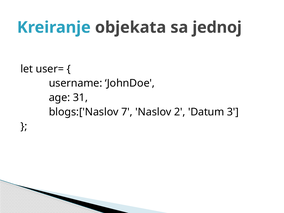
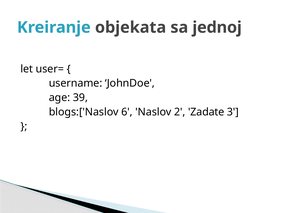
31: 31 -> 39 (80, 98)
7: 7 -> 6 (127, 112)
Datum: Datum -> Zadate (206, 112)
